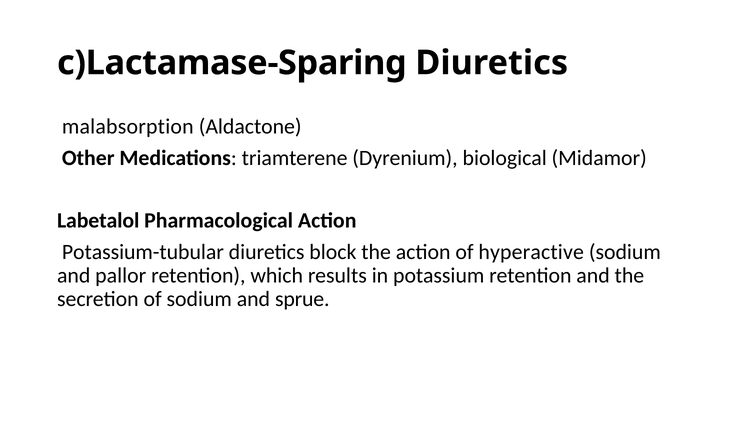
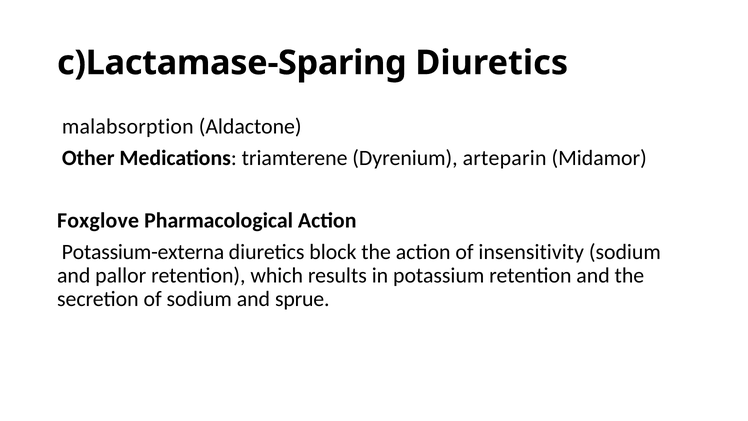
biological: biological -> arteparin (505, 158)
Labetalol: Labetalol -> Foxglove (98, 220)
Potassium-tubular: Potassium-tubular -> Potassium-externa (143, 252)
hyperactive: hyperactive -> insensitivity (531, 252)
